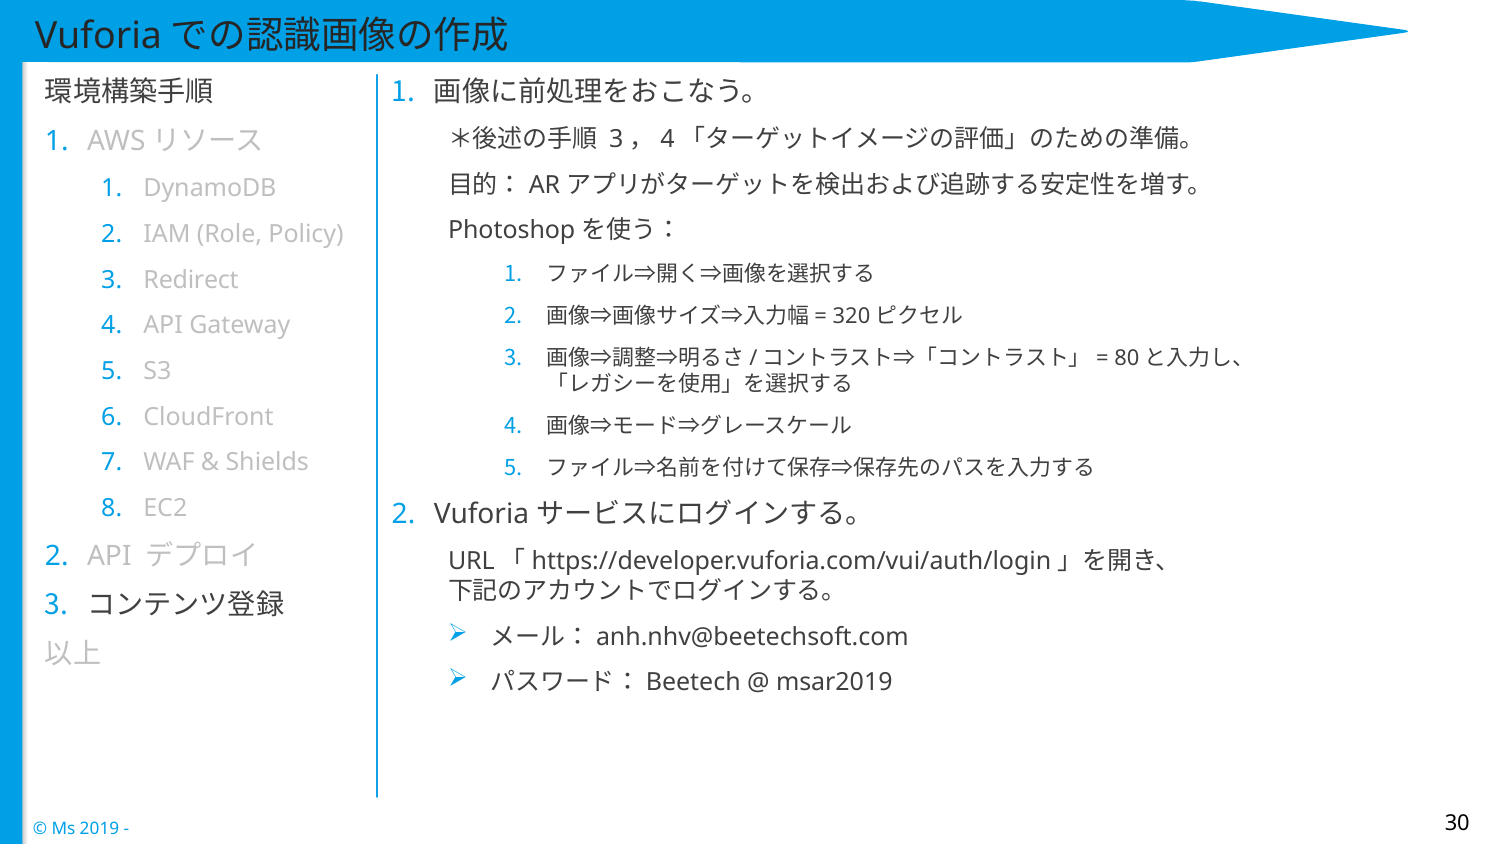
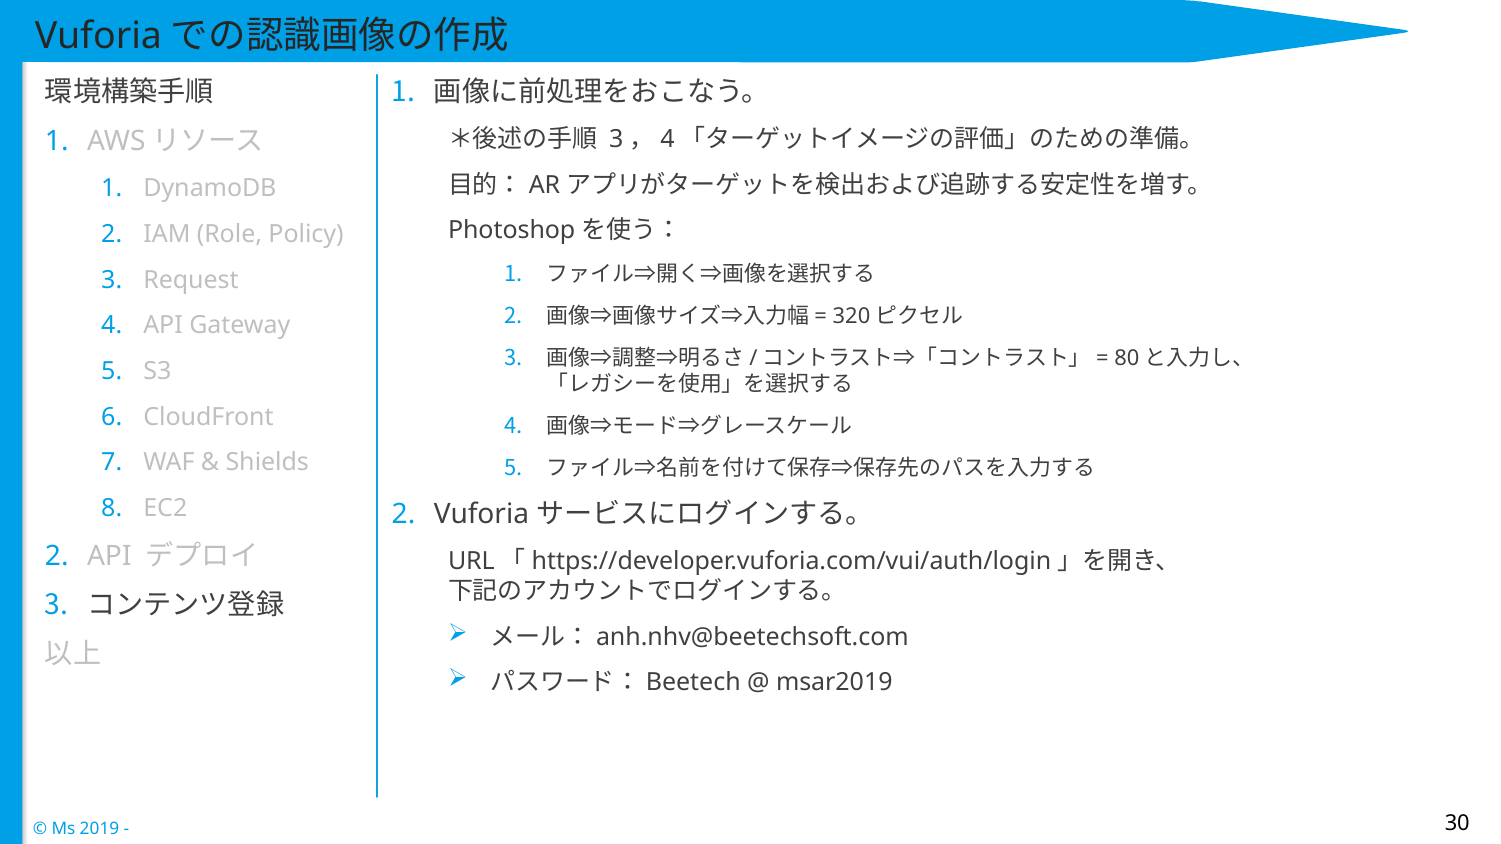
Redirect: Redirect -> Request (191, 280)
